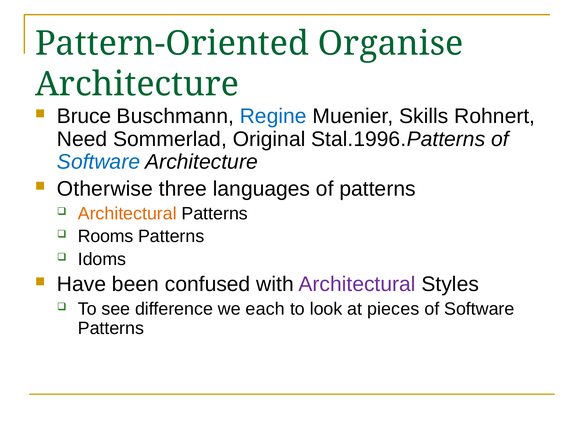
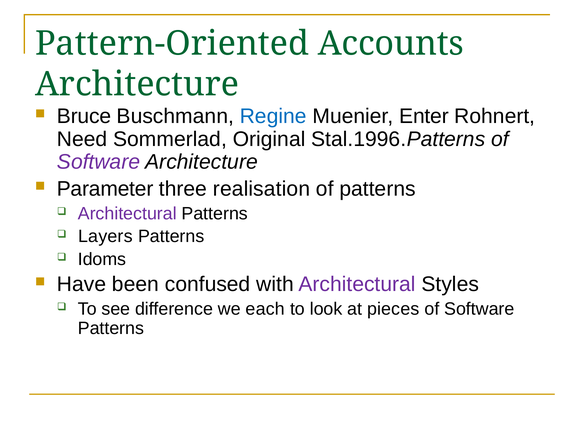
Organise: Organise -> Accounts (391, 43)
Skills: Skills -> Enter (424, 116)
Software colour: blue -> purple (99, 162)
Otherwise: Otherwise -> Parameter (105, 189)
languages: languages -> realisation (261, 189)
Architectural colour: orange -> purple (127, 213)
Rooms: Rooms -> Layers (105, 236)
